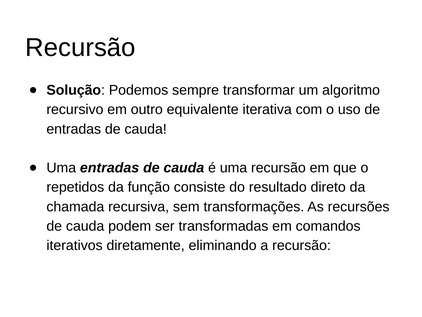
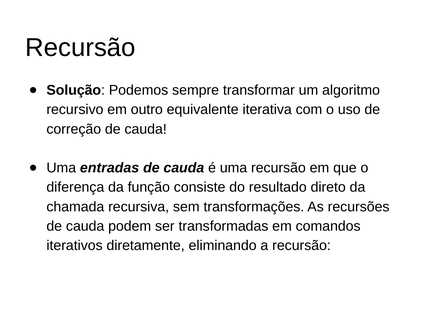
entradas: entradas -> correção (74, 129)
repetidos: repetidos -> diferença (75, 187)
